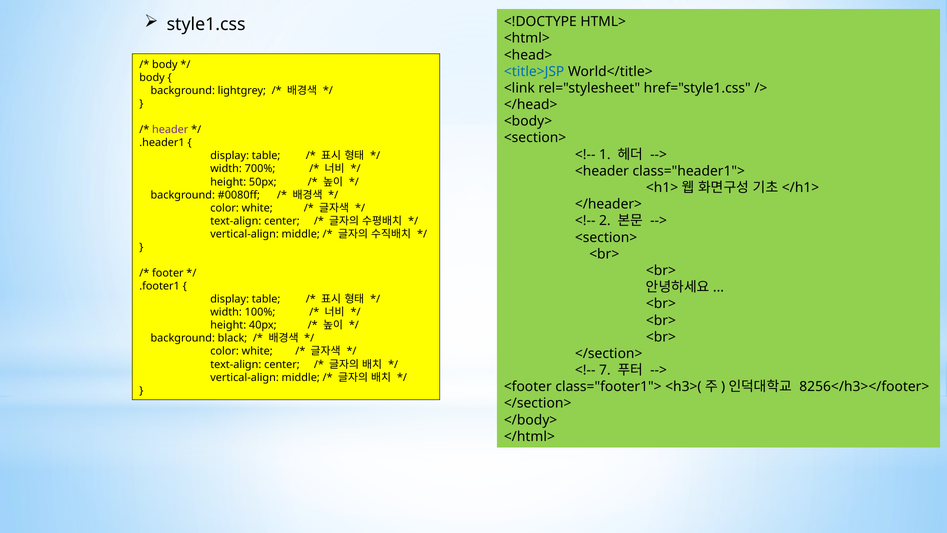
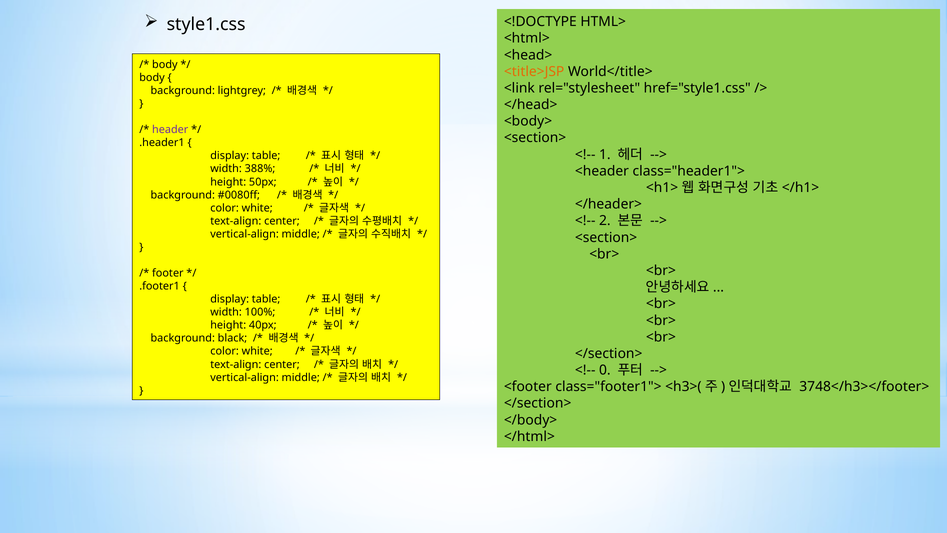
<title>JSP colour: blue -> orange (534, 72)
700%: 700% -> 388% (260, 169)
7: 7 -> 0 (605, 370)
8256</h3></footer>: 8256</h3></footer> -> 3748</h3></footer> (864, 387)
